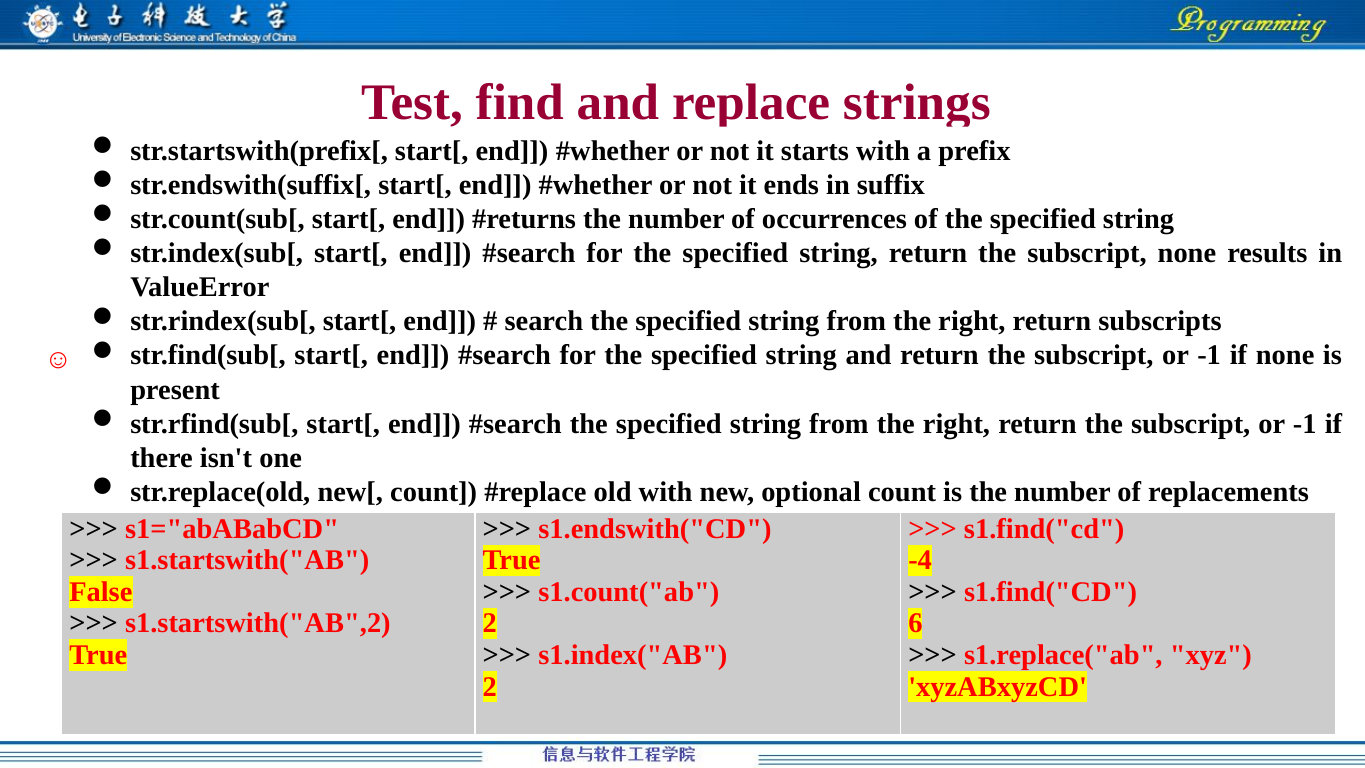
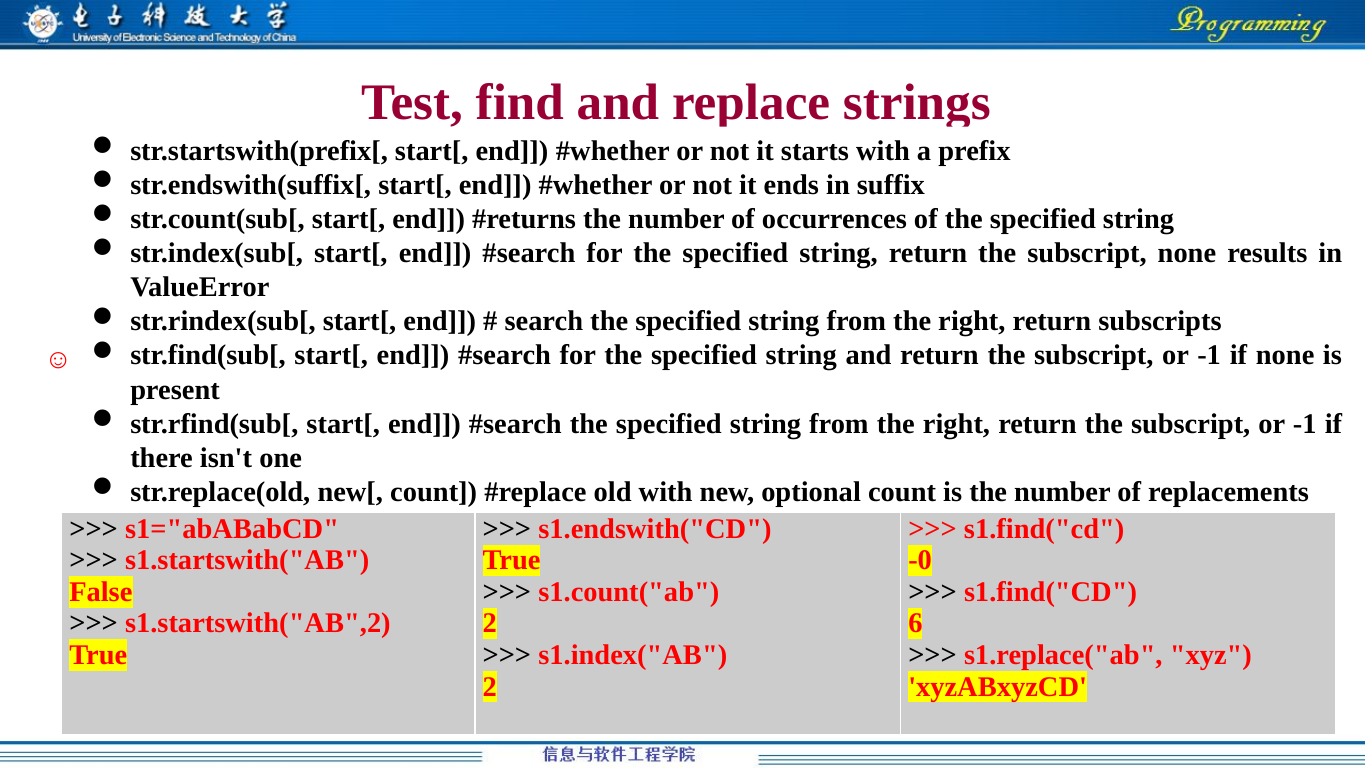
-4: -4 -> -0 (920, 560)
